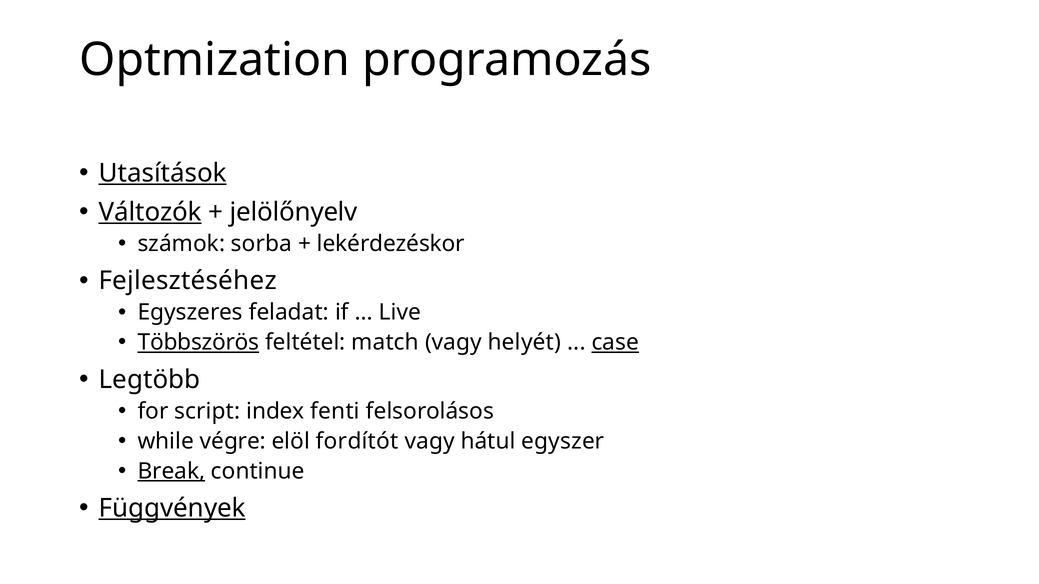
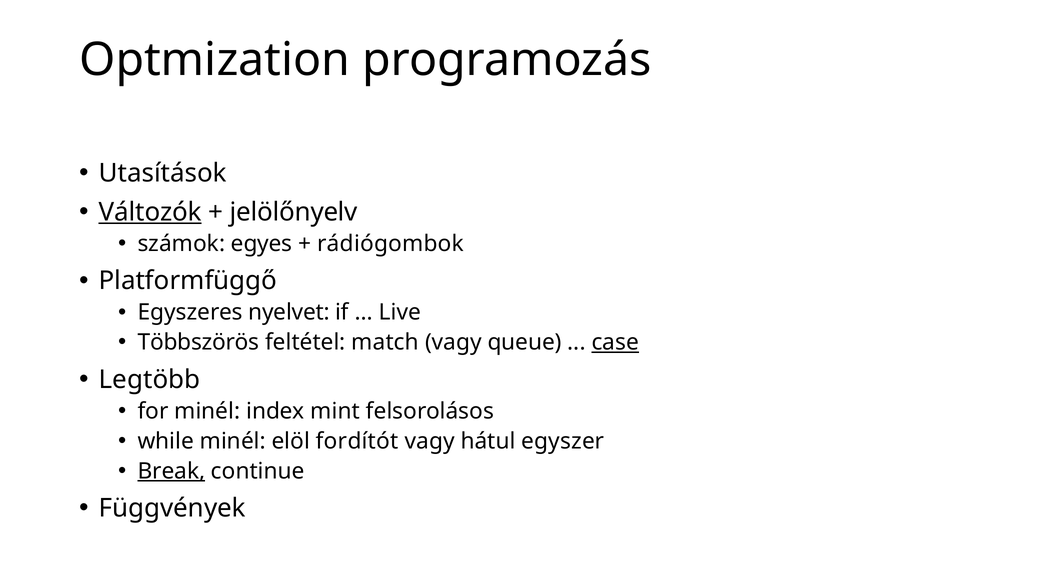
Utasítások underline: present -> none (163, 173)
sorba: sorba -> egyes (262, 244)
lekérdezéskor: lekérdezéskor -> rádiógombok (391, 244)
Fejlesztéséhez: Fejlesztéséhez -> Platformfüggő (188, 281)
feladat: feladat -> nyelvet (289, 313)
Többszörös underline: present -> none (199, 343)
helyét: helyét -> queue (525, 343)
for script: script -> minél (207, 411)
fenti: fenti -> mint (335, 411)
while végre: végre -> minél (233, 441)
Függvények underline: present -> none (172, 508)
